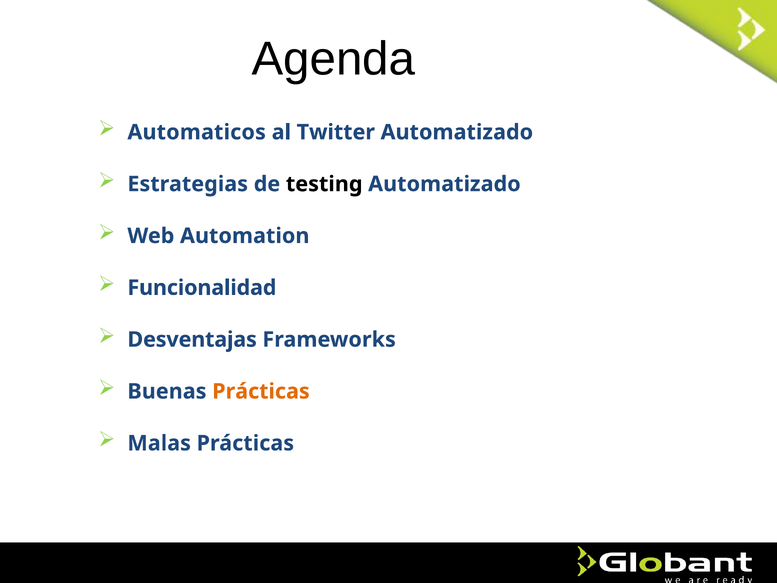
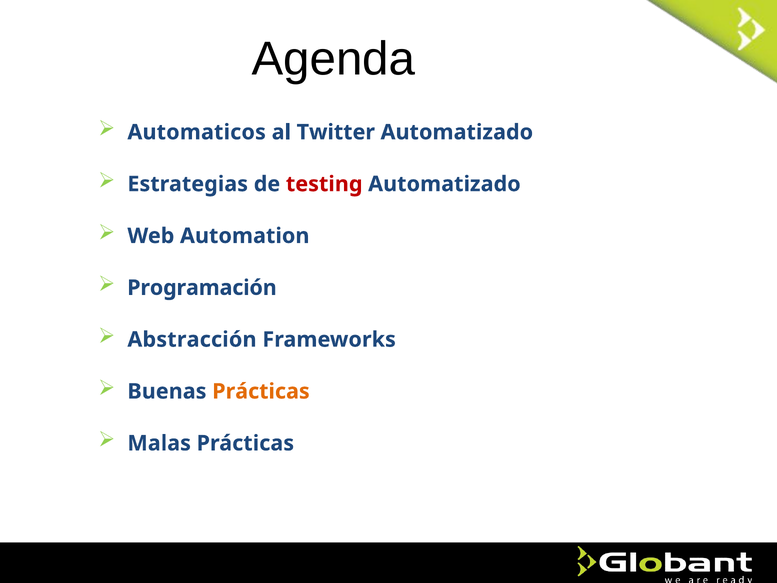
testing colour: black -> red (324, 184)
Funcionalidad: Funcionalidad -> Programación (202, 288)
Desventajas: Desventajas -> Abstracción (192, 339)
